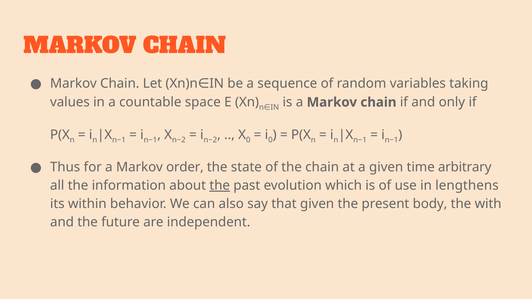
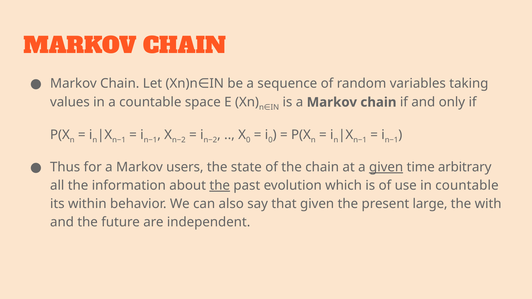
order: order -> users (185, 167)
given underline: none -> present (386, 167)
in lengthens: lengthens -> countable (467, 186)
body: body -> large (430, 204)
